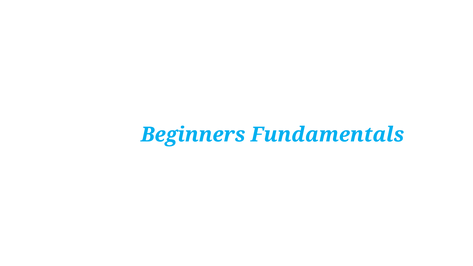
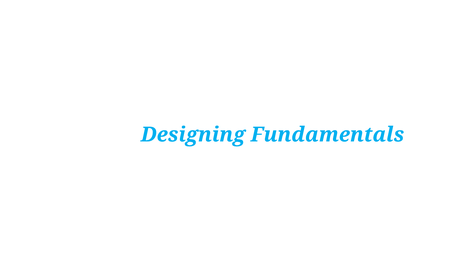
Beginners: Beginners -> Designing (193, 135)
